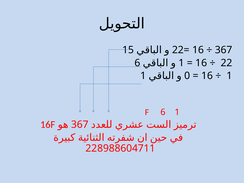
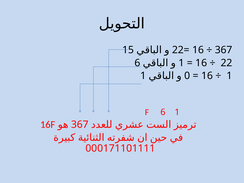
228988604711: 228988604711 -> 000171101111 (120, 148)
